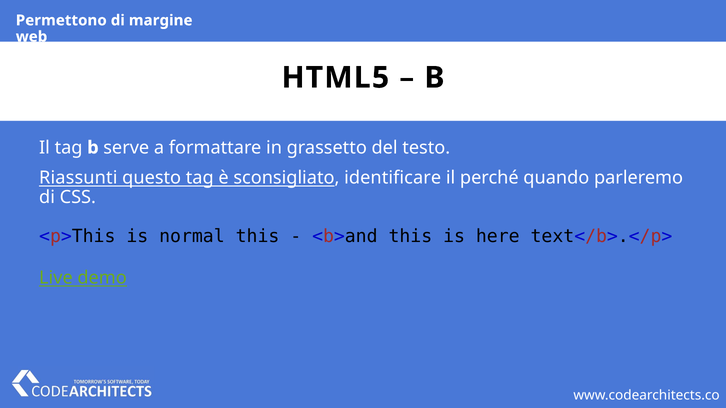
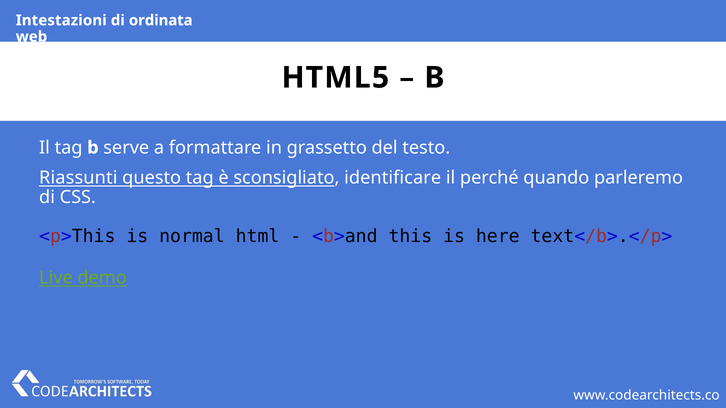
Permettono: Permettono -> Intestazioni (61, 20)
margine: margine -> ordinata (161, 20)
normal this: this -> html (258, 237)
